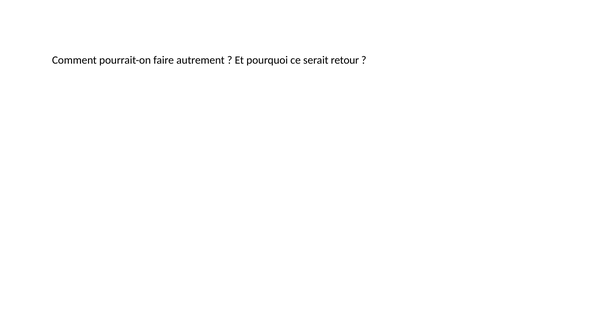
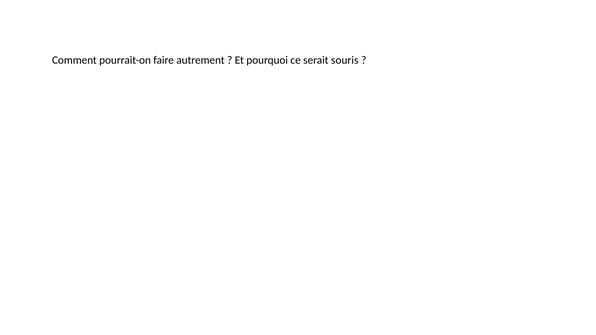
retour: retour -> souris (345, 60)
